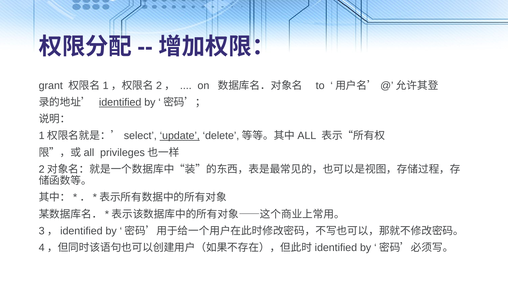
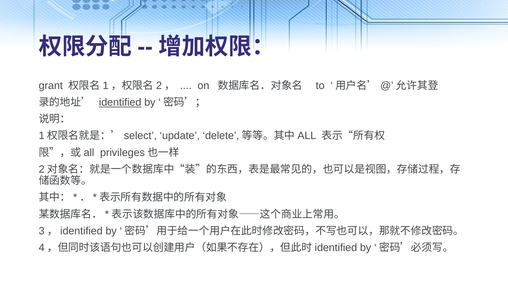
update underline: present -> none (180, 136)
